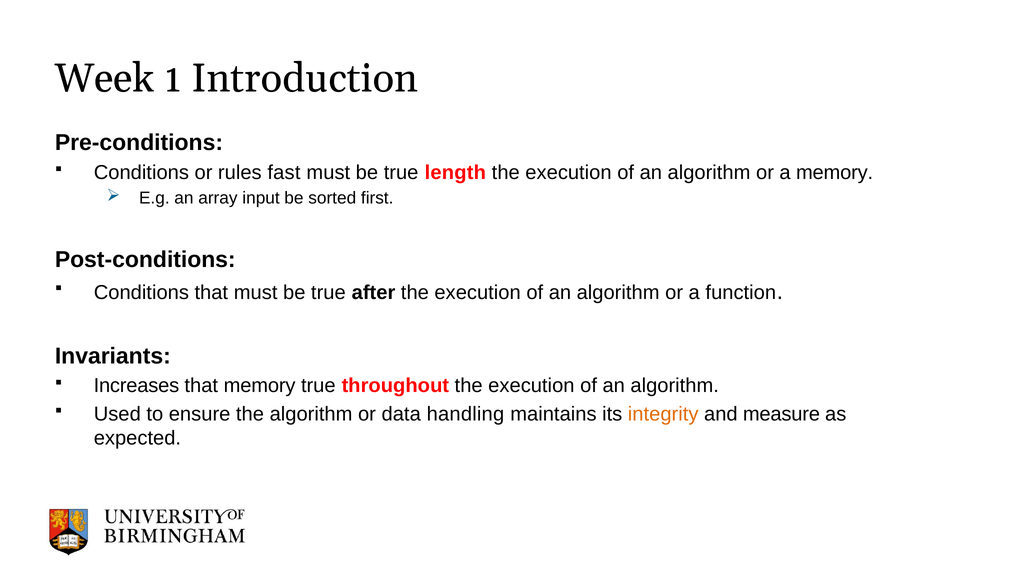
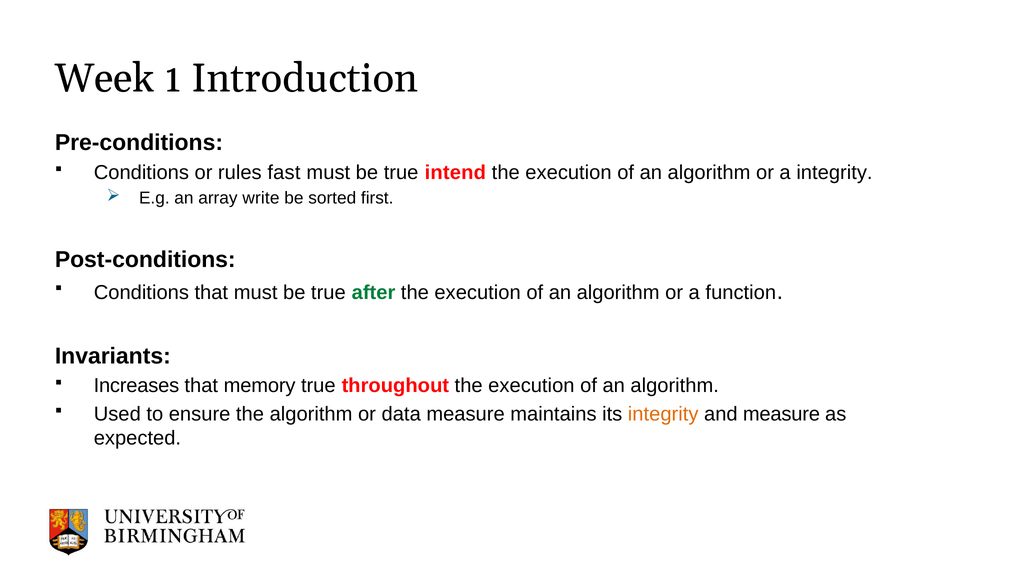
length: length -> intend (455, 173)
a memory: memory -> integrity (834, 173)
input: input -> write (261, 198)
after colour: black -> green (374, 293)
data handling: handling -> measure (466, 414)
